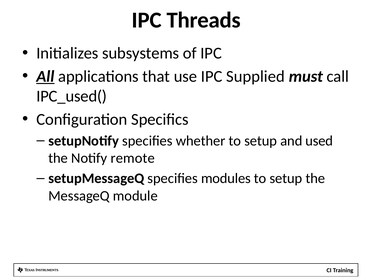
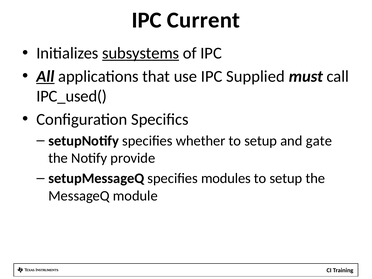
Threads: Threads -> Current (203, 20)
subsystems underline: none -> present (141, 53)
used: used -> gate (319, 141)
remote: remote -> provide (133, 158)
